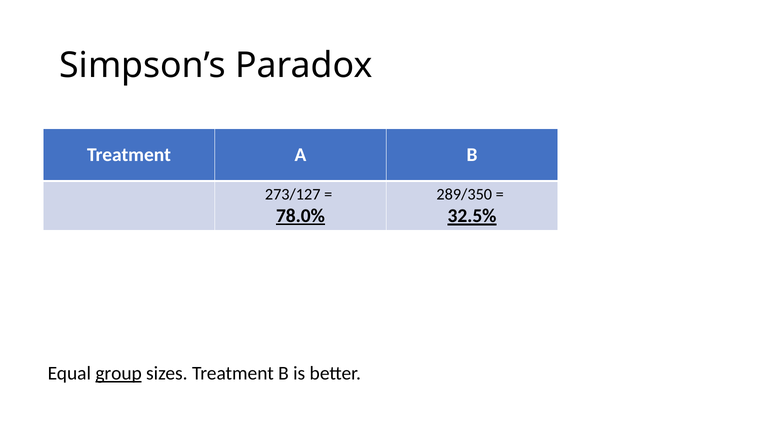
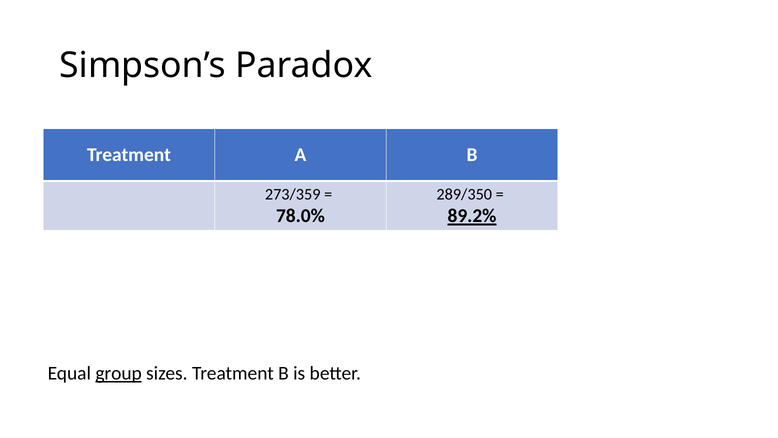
273/127: 273/127 -> 273/359 (293, 194)
78.0% underline: present -> none (300, 216)
32.5%: 32.5% -> 89.2% (472, 216)
